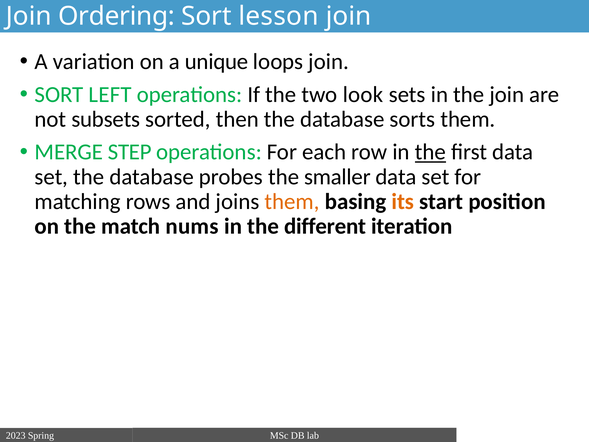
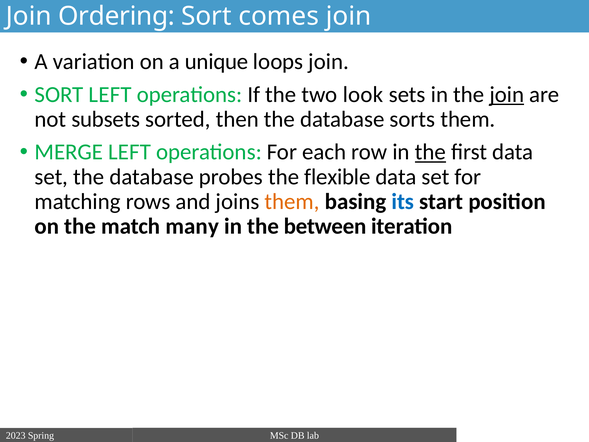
lesson: lesson -> comes (279, 16)
join underline: none -> present (507, 94)
MERGE STEP: STEP -> LEFT (130, 152)
smaller: smaller -> flexible (337, 177)
its colour: orange -> blue (403, 201)
nums: nums -> many (192, 226)
different: different -> between (325, 226)
